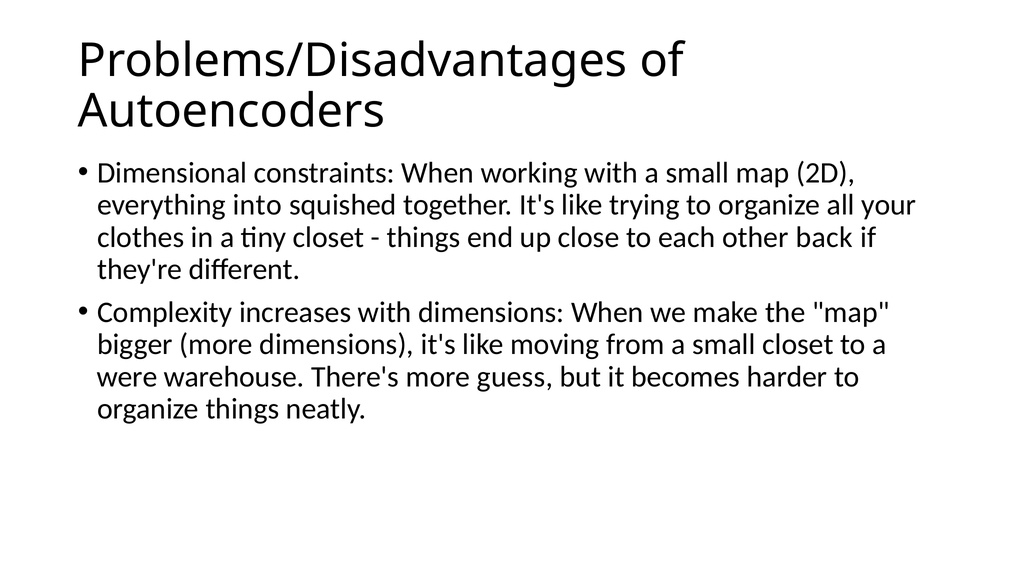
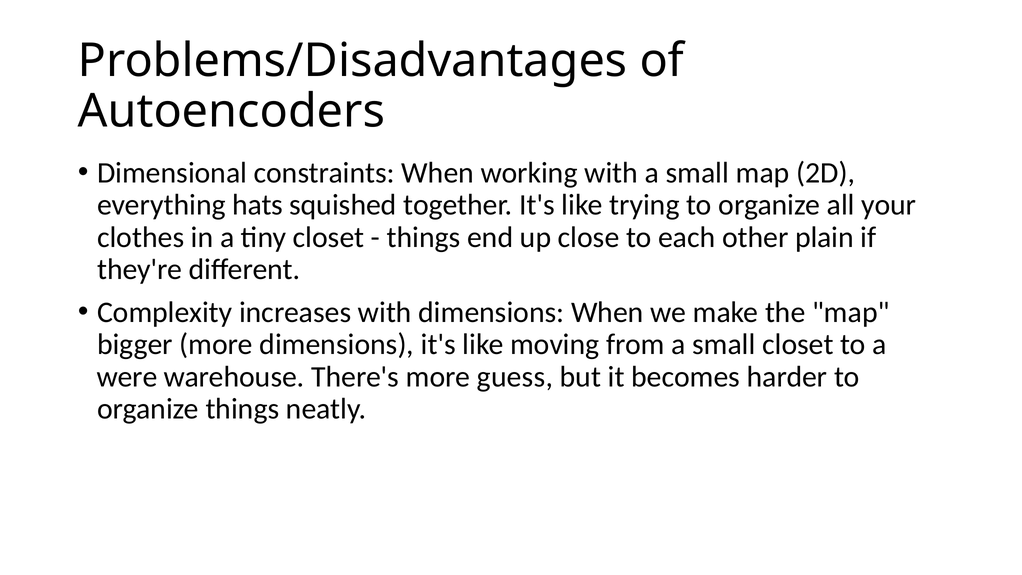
into: into -> hats (258, 205)
back: back -> plain (825, 237)
